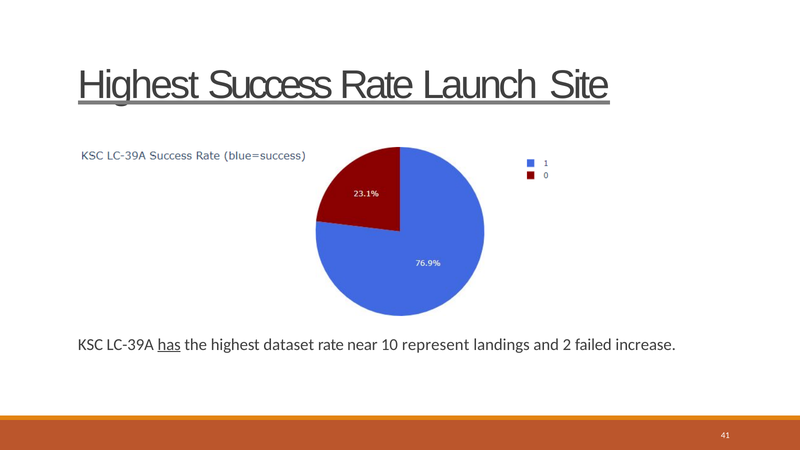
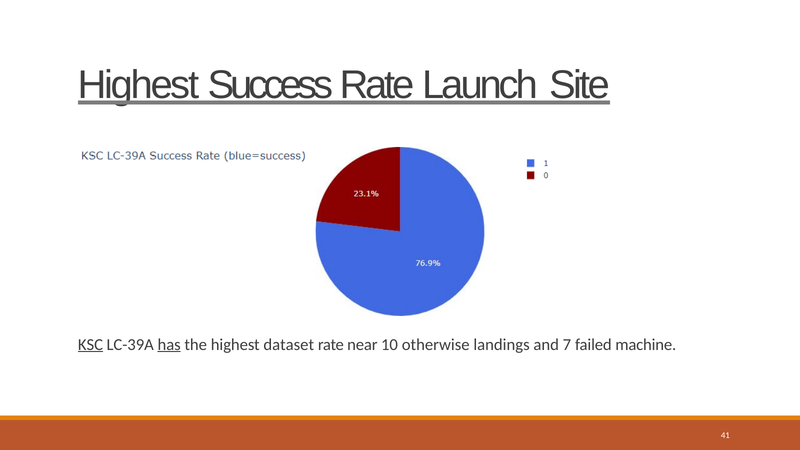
KSC underline: none -> present (91, 345)
represent: represent -> otherwise (436, 345)
2: 2 -> 7 (567, 345)
increase: increase -> machine (646, 345)
